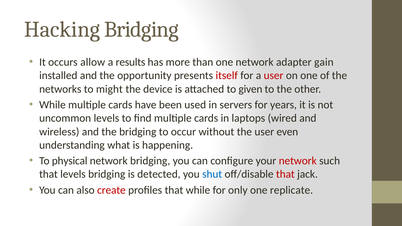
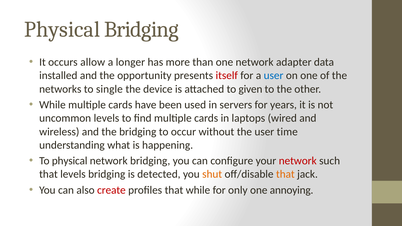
Hacking: Hacking -> Physical (62, 29)
results: results -> longer (130, 62)
gain: gain -> data (324, 62)
user colour: red -> blue (274, 76)
might: might -> single (109, 89)
even: even -> time (287, 132)
shut colour: blue -> orange (212, 174)
that colour: red -> orange (285, 174)
replicate: replicate -> annoying (292, 190)
